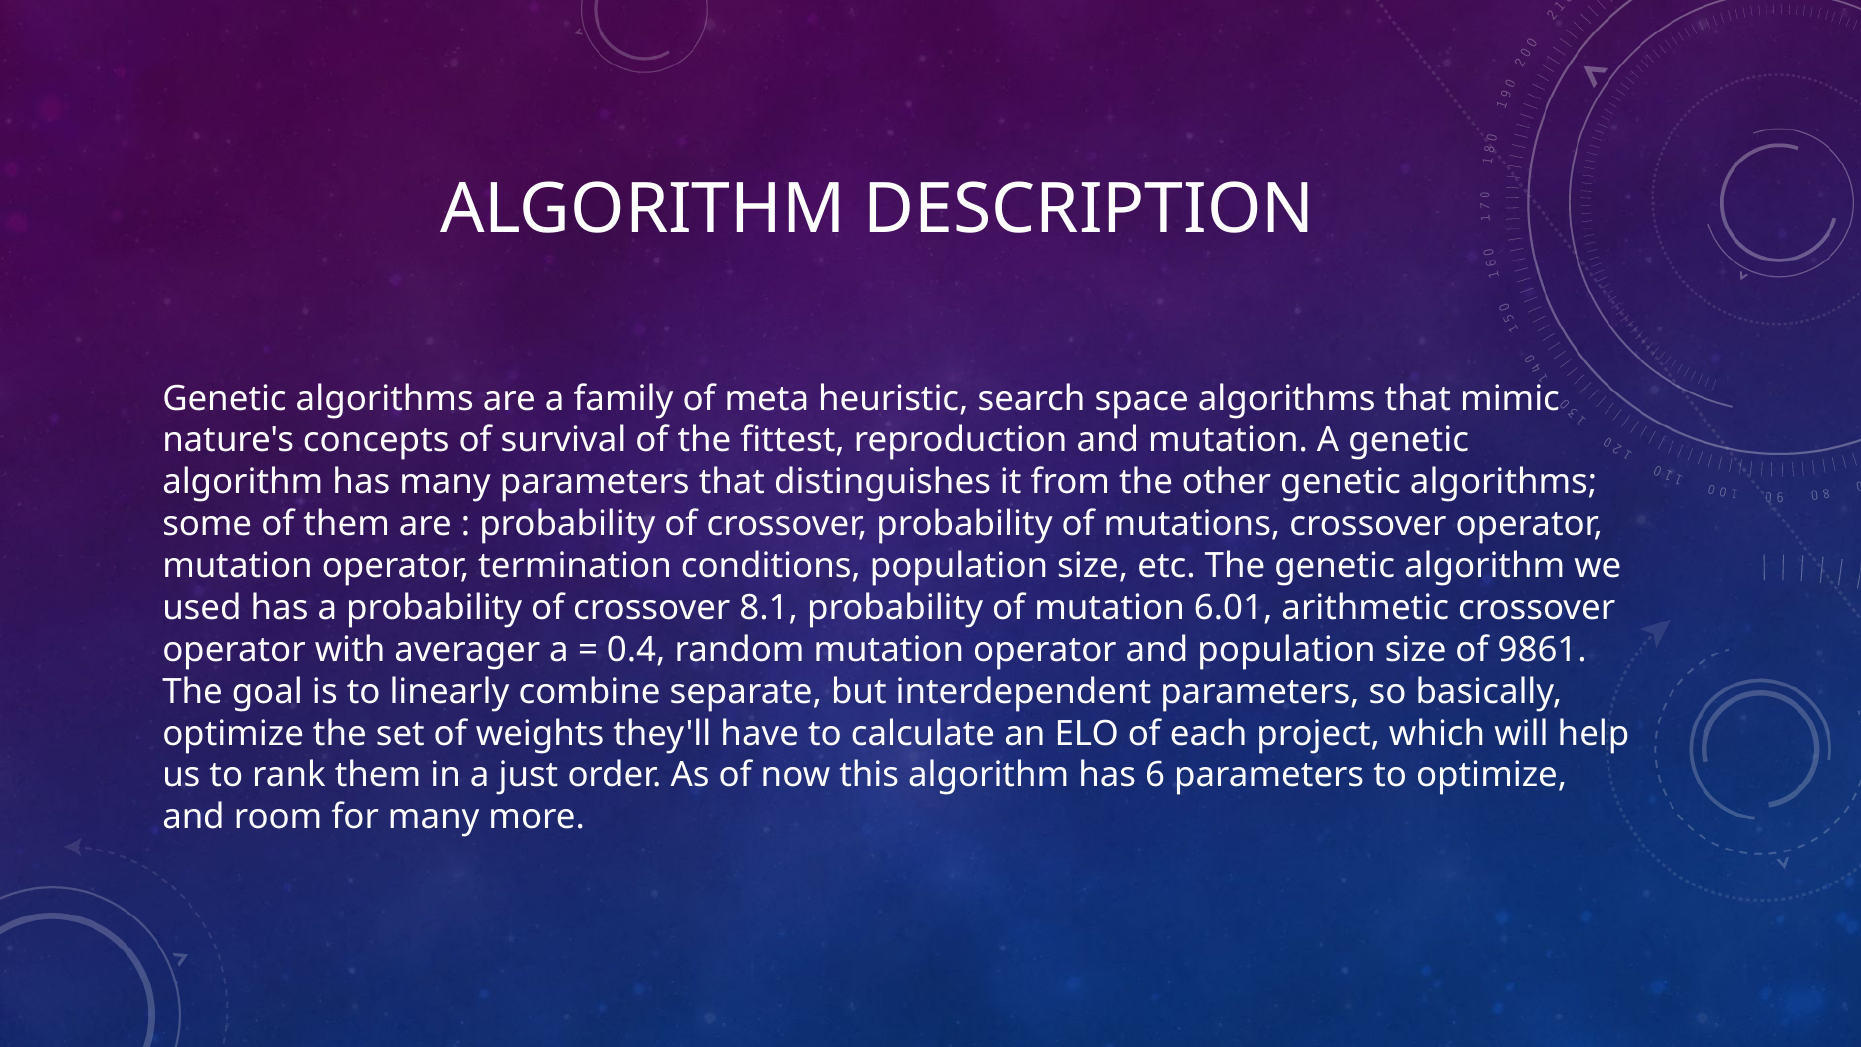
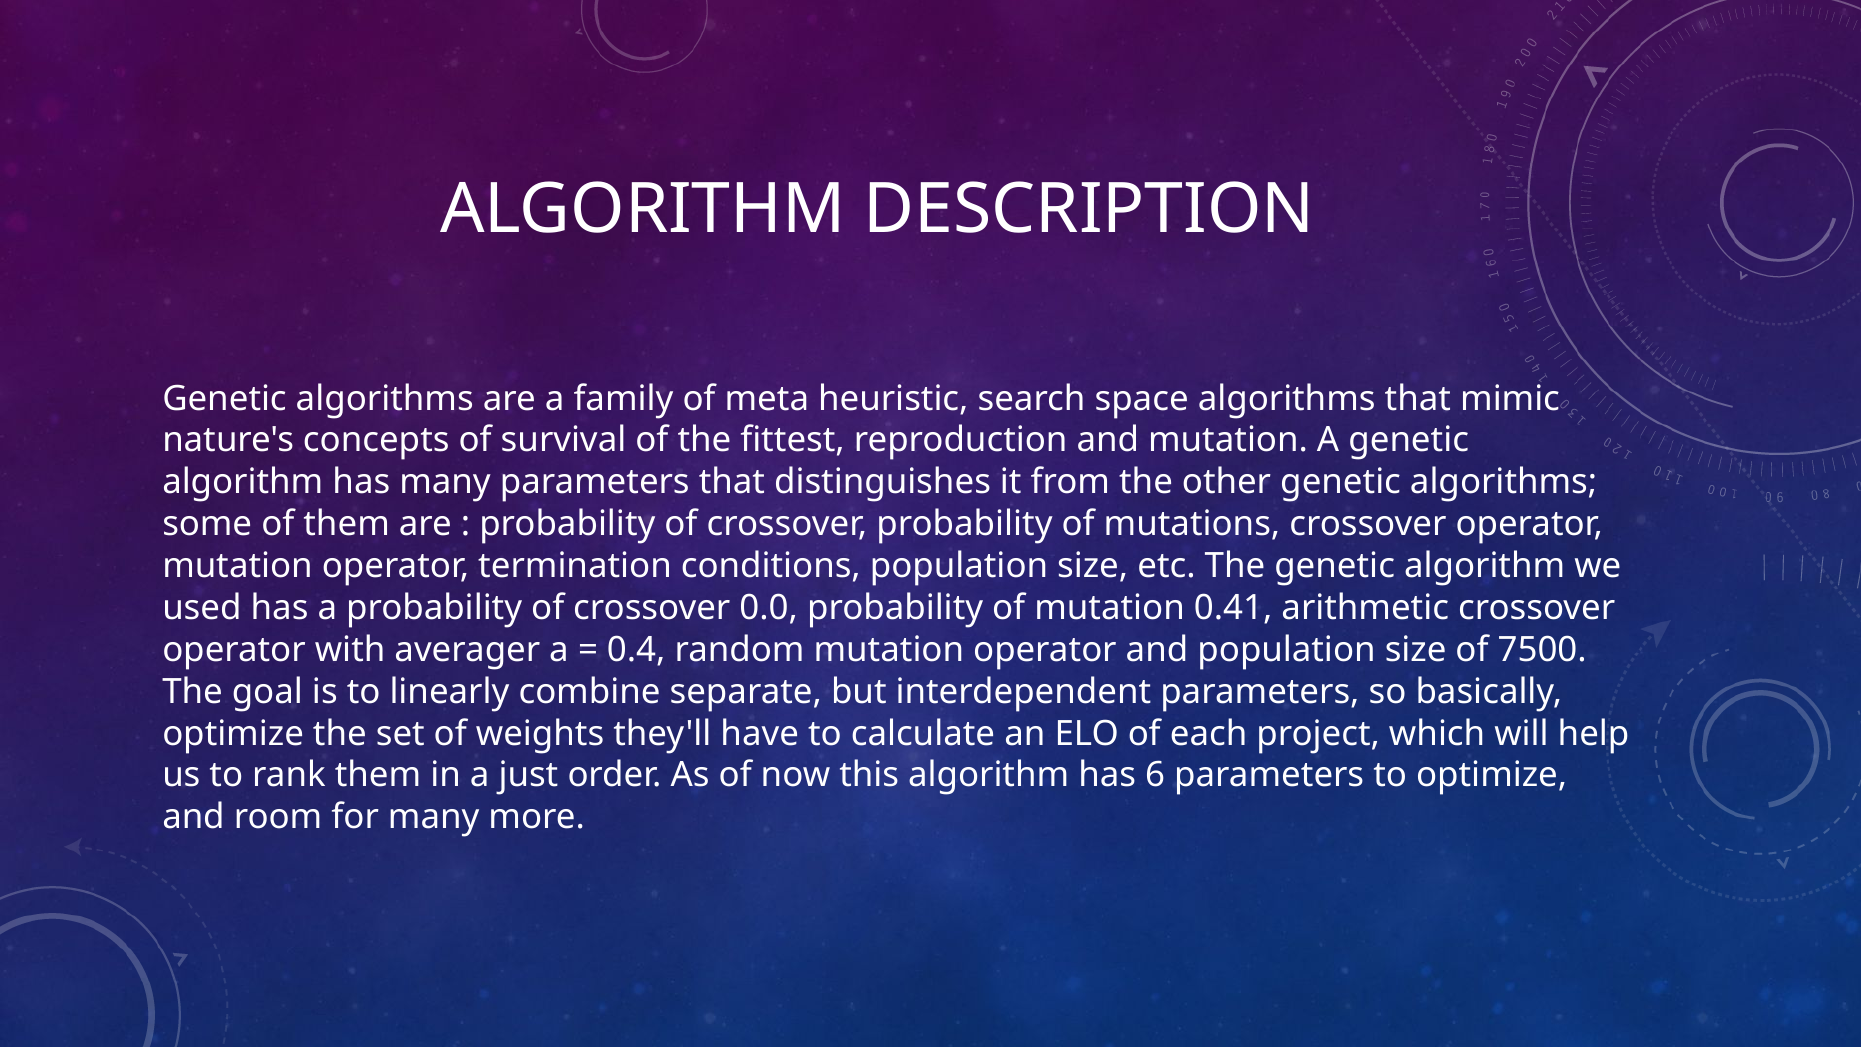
8.1: 8.1 -> 0.0 (769, 608)
6.01: 6.01 -> 0.41 (1233, 608)
9861: 9861 -> 7500 (1542, 650)
